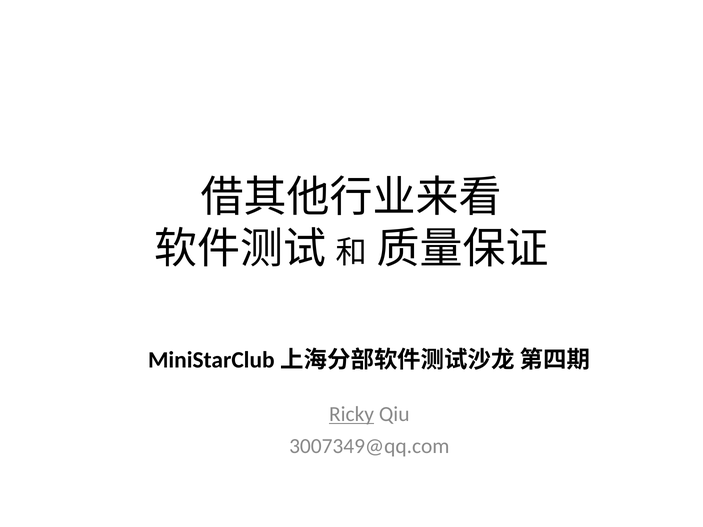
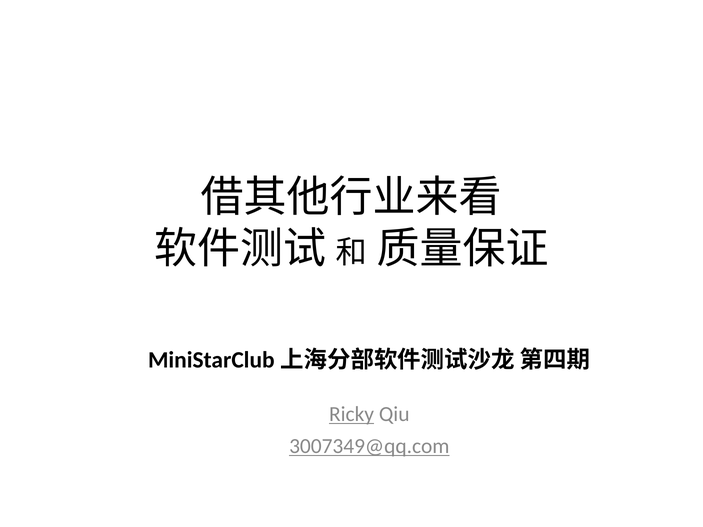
3007349@qq.com underline: none -> present (369, 446)
